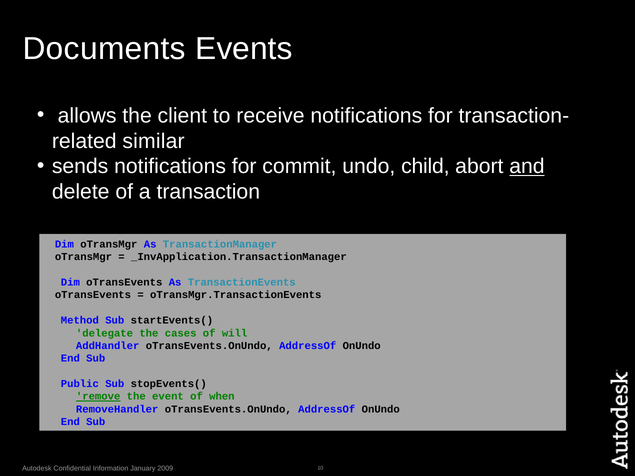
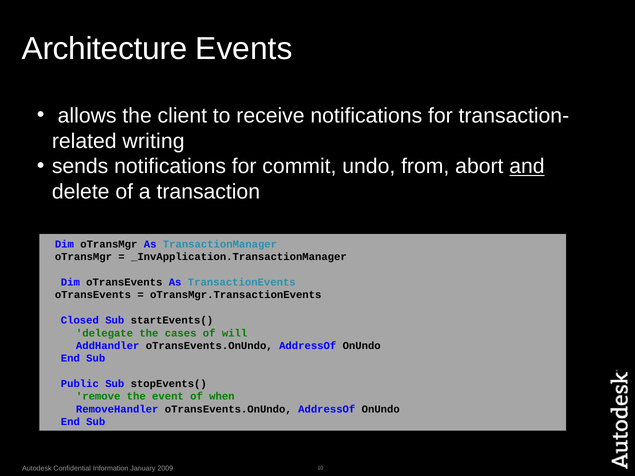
Documents: Documents -> Architecture (105, 49)
similar: similar -> writing (154, 141)
child: child -> from (425, 167)
Method: Method -> Closed (80, 321)
remove underline: present -> none (98, 397)
